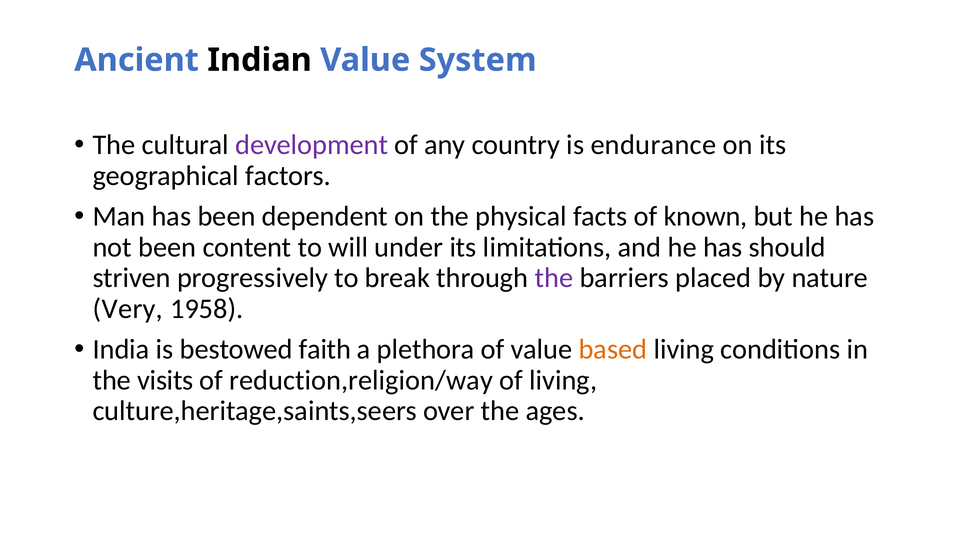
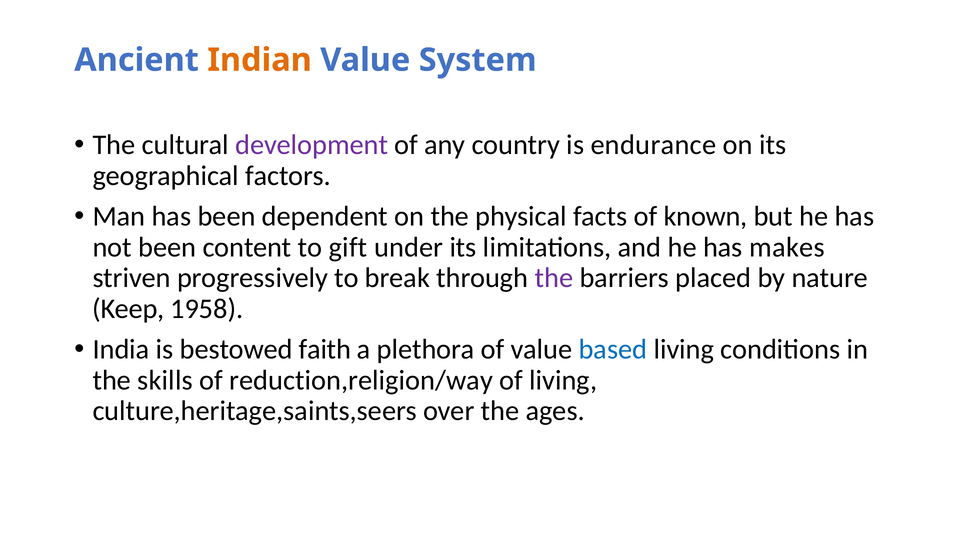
Indian colour: black -> orange (260, 60)
will: will -> gift (348, 247)
should: should -> makes (787, 247)
Very: Very -> Keep (128, 309)
based colour: orange -> blue (613, 349)
visits: visits -> skills (165, 380)
